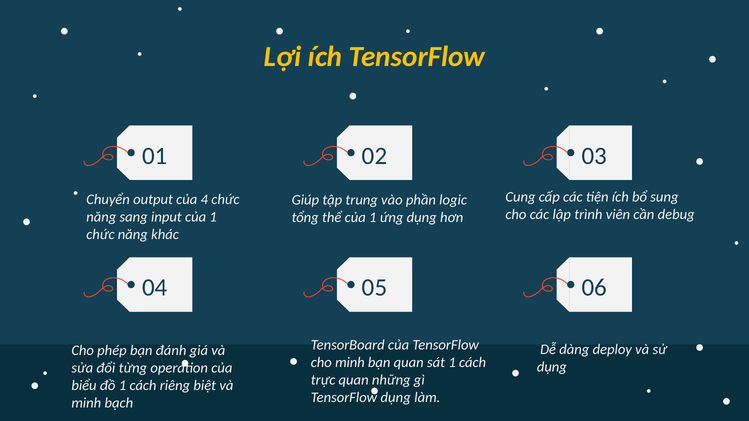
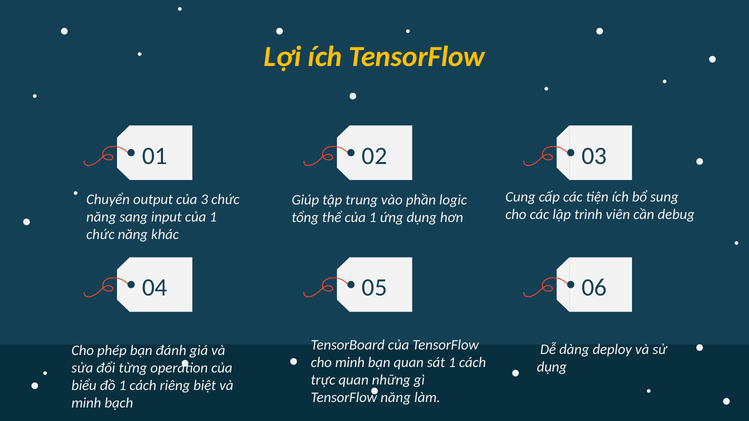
4: 4 -> 3 (204, 200)
TensorFlow dụng: dụng -> năng (396, 398)
